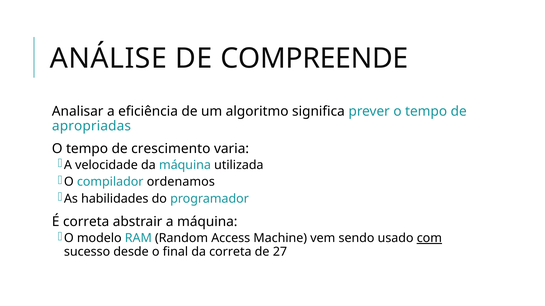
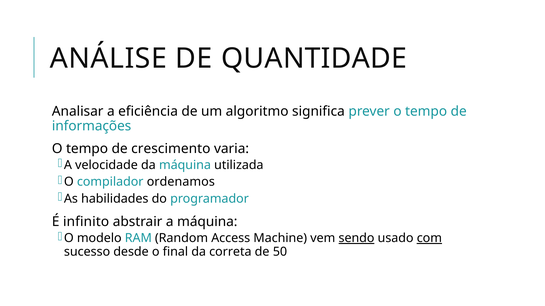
COMPREENDE: COMPREENDE -> QUANTIDADE (314, 58)
apropriadas: apropriadas -> informações (92, 126)
É correta: correta -> infinito (86, 222)
sendo underline: none -> present (357, 239)
27: 27 -> 50 (280, 252)
